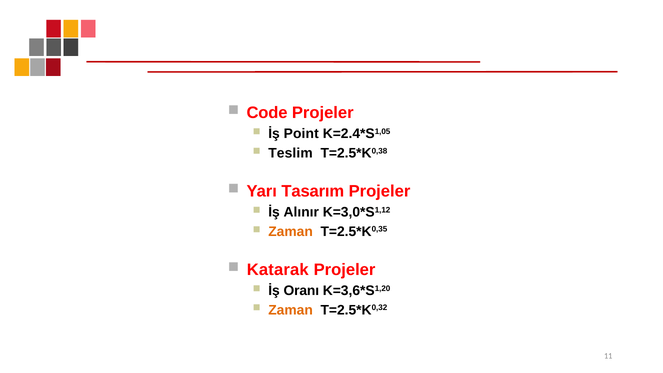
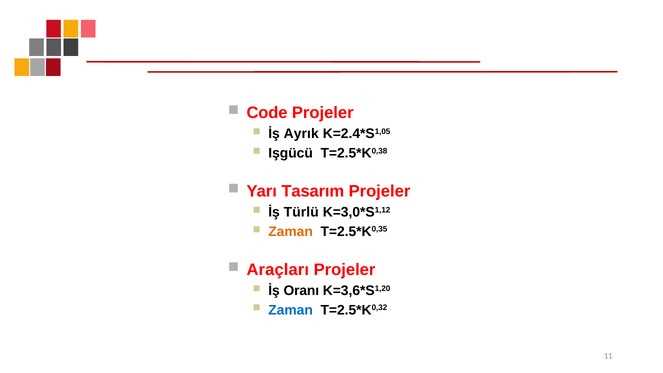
Point: Point -> Ayrık (301, 134)
Teslim: Teslim -> Işgücü (291, 153)
Alınır: Alınır -> Türlü (301, 212)
Katarak: Katarak -> Araçları (278, 270)
Zaman colour: orange -> blue (291, 310)
